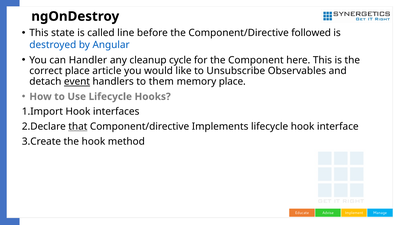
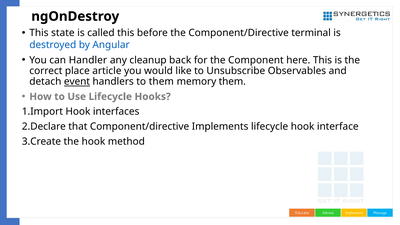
called line: line -> this (126, 33)
followed: followed -> terminal (311, 33)
cycle: cycle -> back (180, 60)
memory place: place -> them (232, 82)
that underline: present -> none (78, 127)
